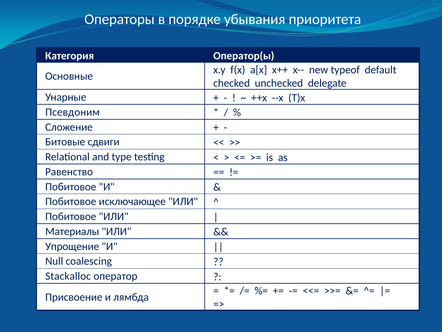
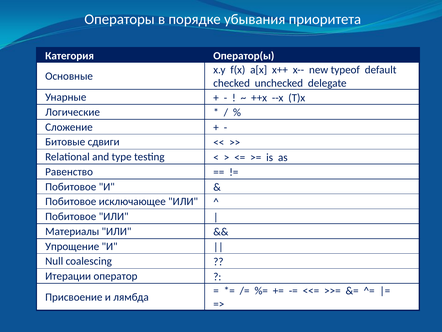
Псевдоним: Псевдоним -> Логические (73, 112)
Stackalloc: Stackalloc -> Итерации (68, 276)
